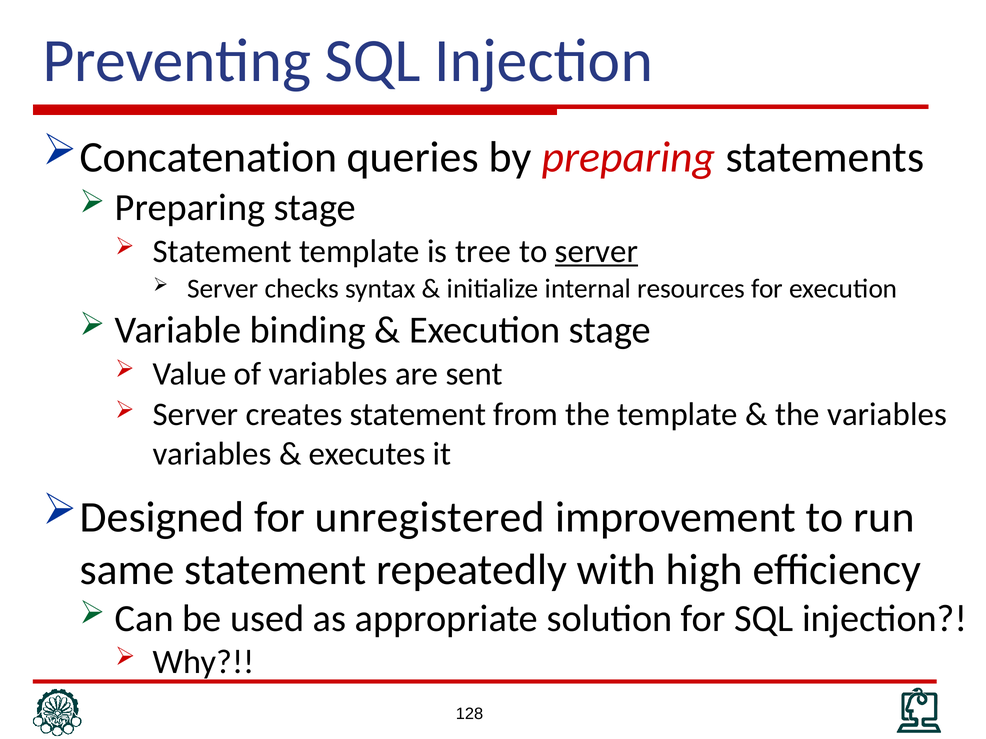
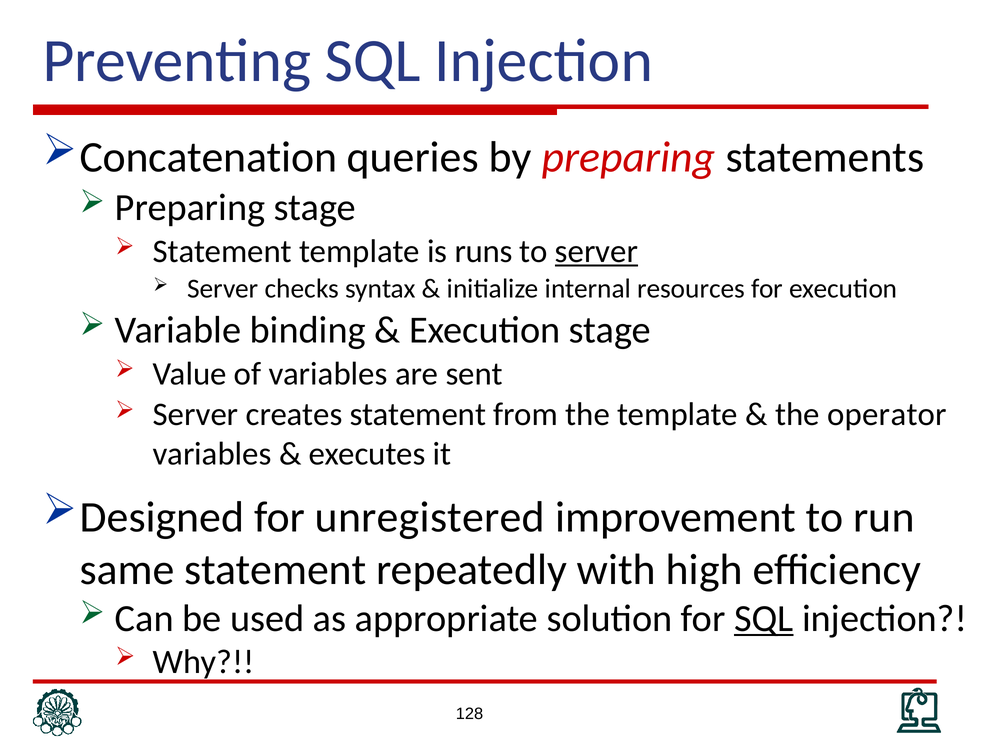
tree: tree -> runs (484, 252)
the variables: variables -> operator (887, 415)
SQL underline: none -> present (764, 619)
